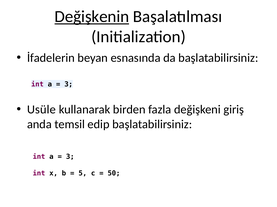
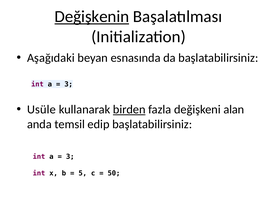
İfadelerin: İfadelerin -> Aşağıdaki (51, 58)
birden underline: none -> present (129, 110)
giriş: giriş -> alan (234, 110)
